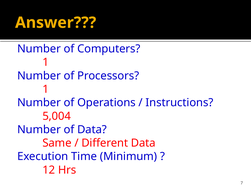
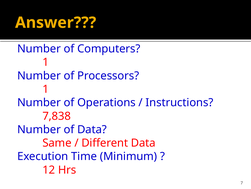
5,004: 5,004 -> 7,838 (57, 116)
